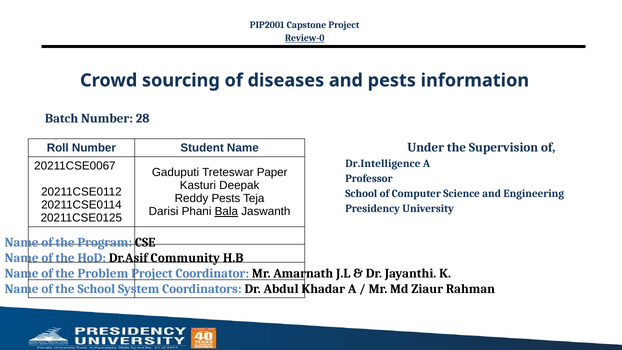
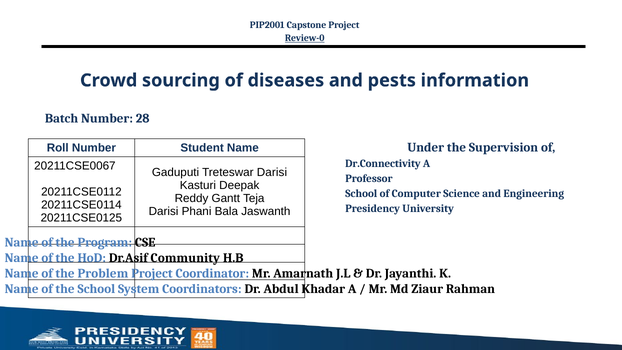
Dr.Intelligence: Dr.Intelligence -> Dr.Connectivity (383, 163)
Treteswar Paper: Paper -> Darisi (272, 172)
Reddy Pests: Pests -> Gantt (226, 198)
Bala underline: present -> none (226, 211)
